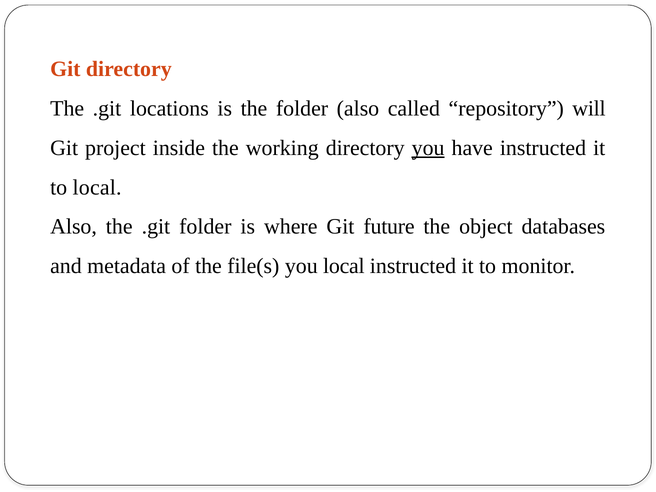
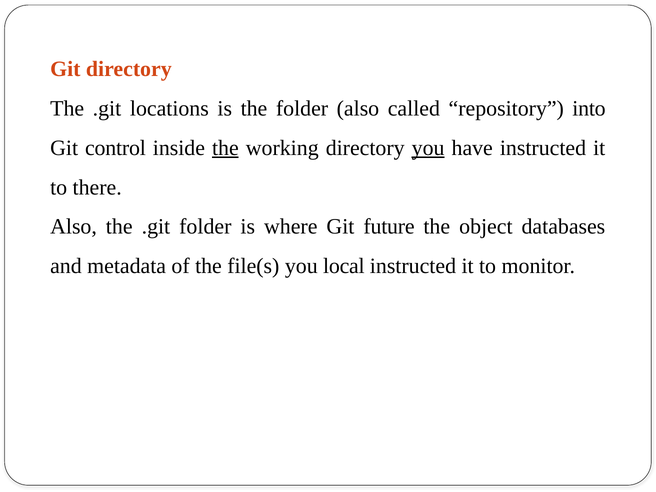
will: will -> into (589, 109)
project: project -> control (115, 148)
the underline: none -> present (225, 148)
to local: local -> there (97, 187)
